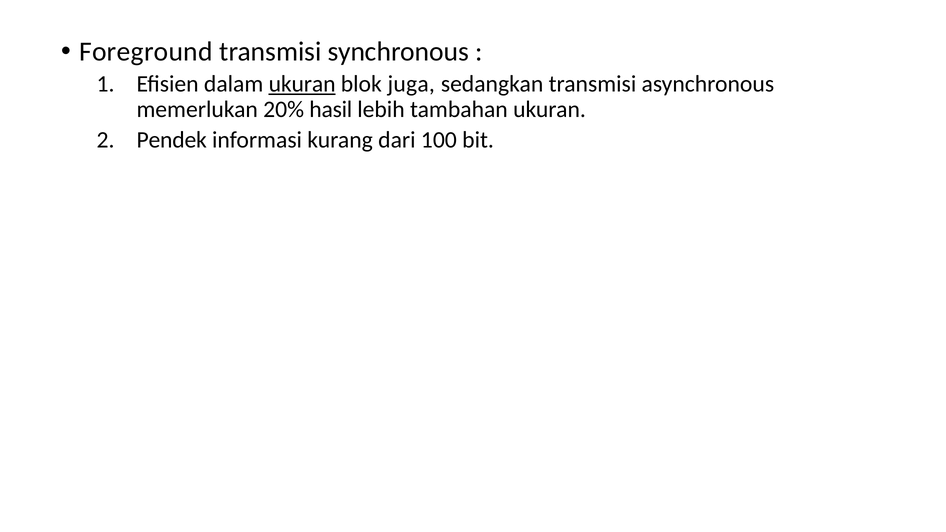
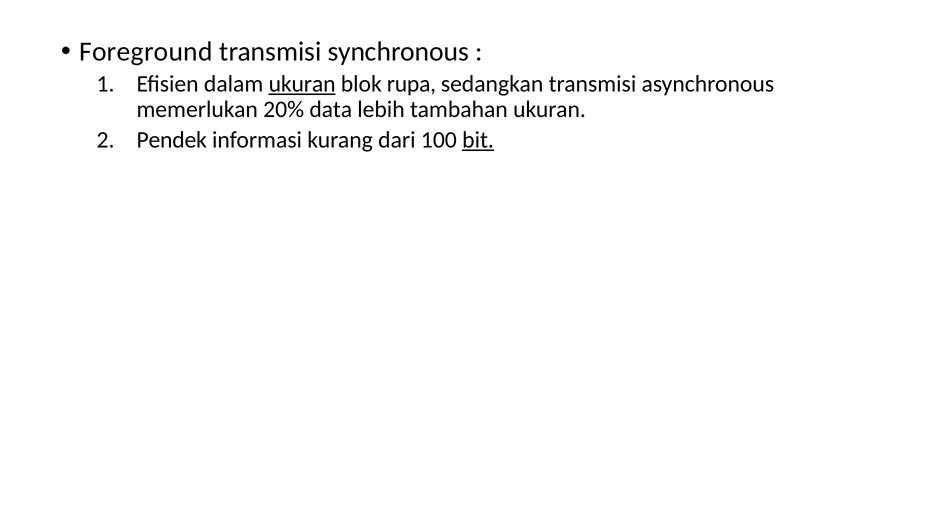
juga: juga -> rupa (411, 84)
hasil: hasil -> data (331, 110)
bit underline: none -> present (478, 140)
